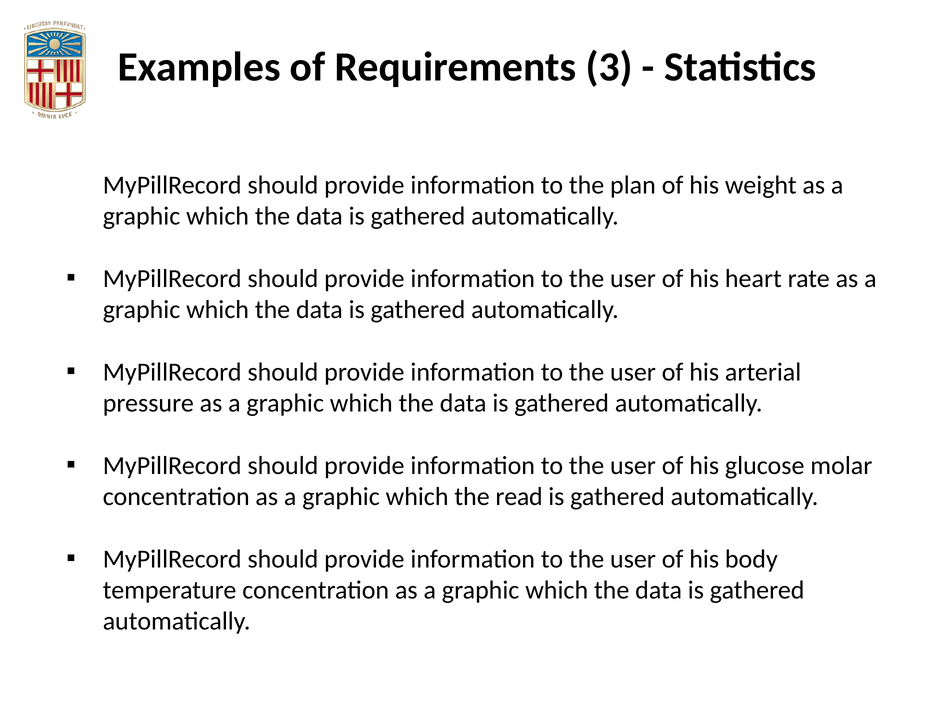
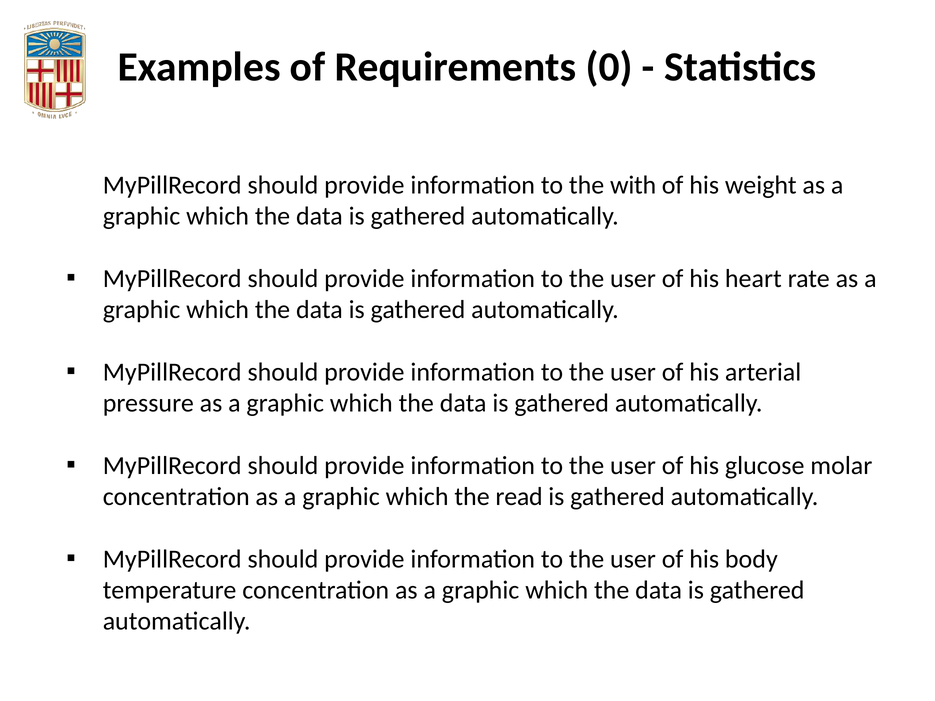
3: 3 -> 0 (609, 67)
plan: plan -> with (633, 185)
